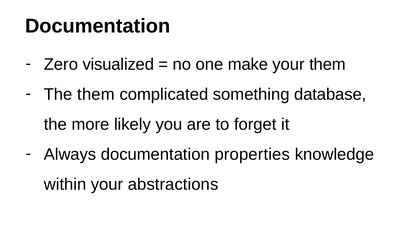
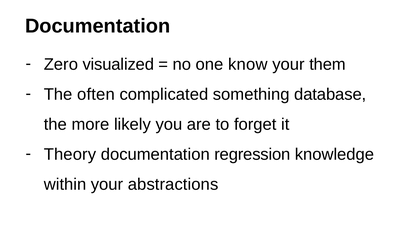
make: make -> know (248, 64)
The them: them -> often (96, 94)
Always: Always -> Theory (70, 154)
properties: properties -> regression (252, 154)
